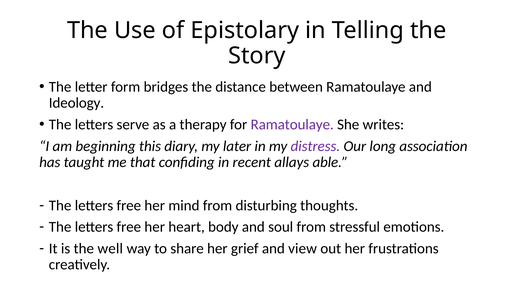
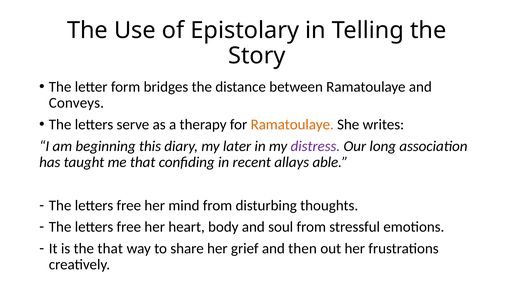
Ideology: Ideology -> Conveys (76, 103)
Ramatoulaye colour: purple -> orange (292, 125)
the well: well -> that (110, 249)
view: view -> then (303, 249)
